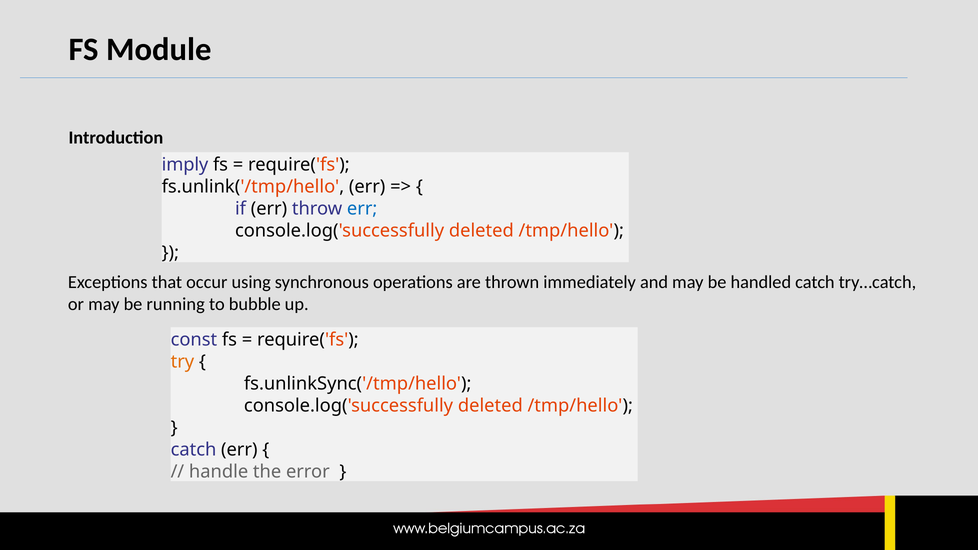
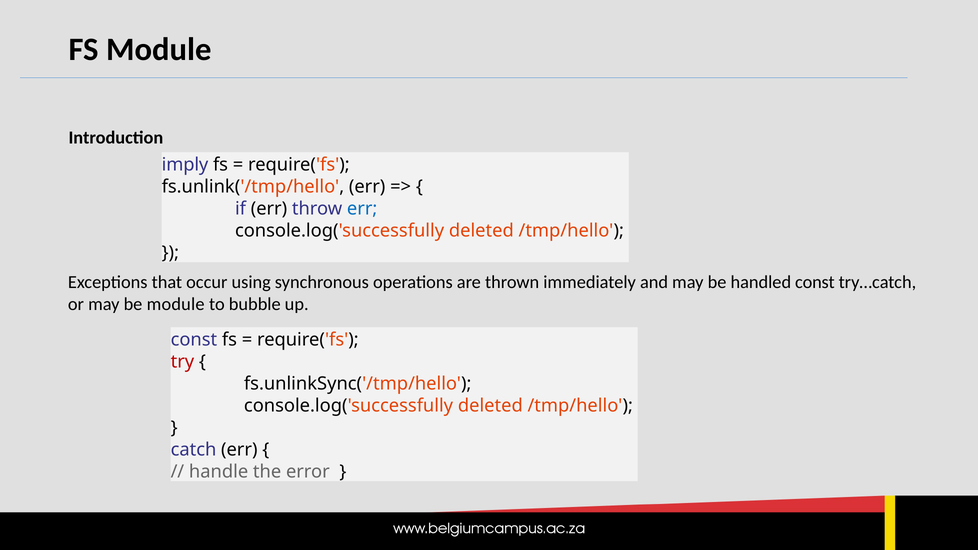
handled catch: catch -> const (815, 282)
be running: running -> module (176, 304)
try colour: orange -> red (182, 362)
